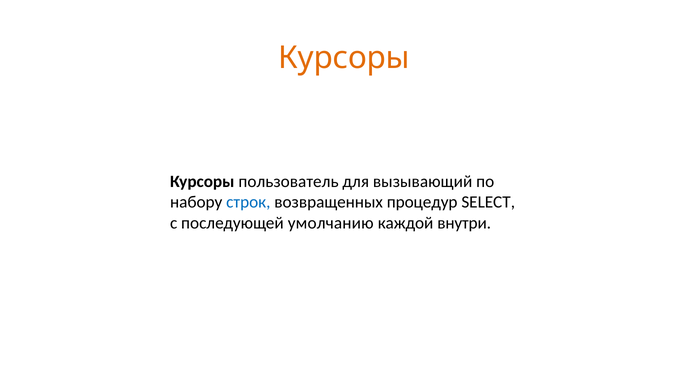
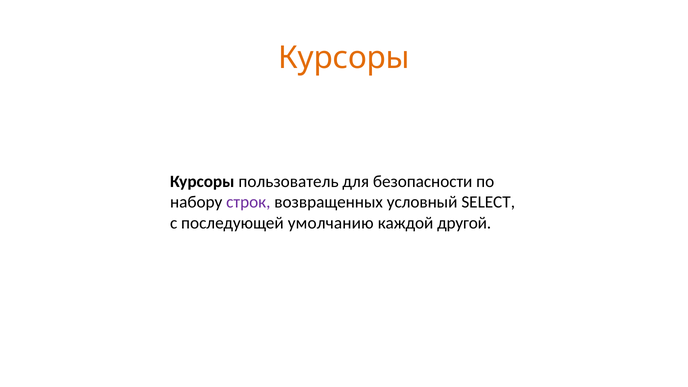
вызывающий: вызывающий -> безопасности (423, 182)
строк colour: blue -> purple (248, 202)
процедур: процедур -> условный (422, 202)
внутри: внутри -> другой (464, 223)
